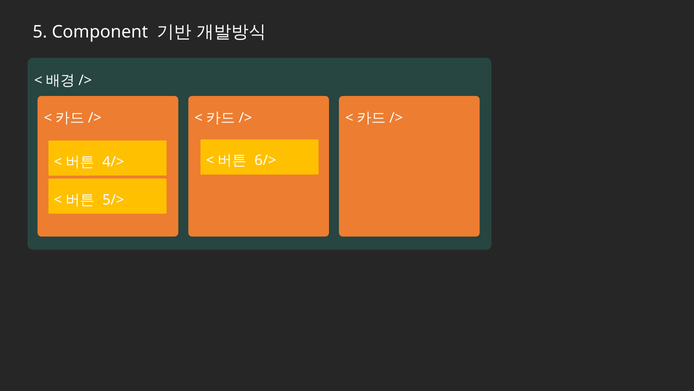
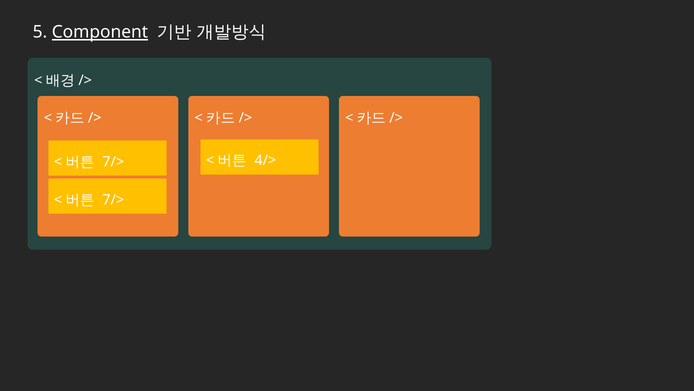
Component underline: none -> present (100, 32)
6/>: 6/> -> 4/> (265, 160)
4/>: 4/> -> 7/> (113, 161)
5/>: 5/> -> 7/> (113, 200)
